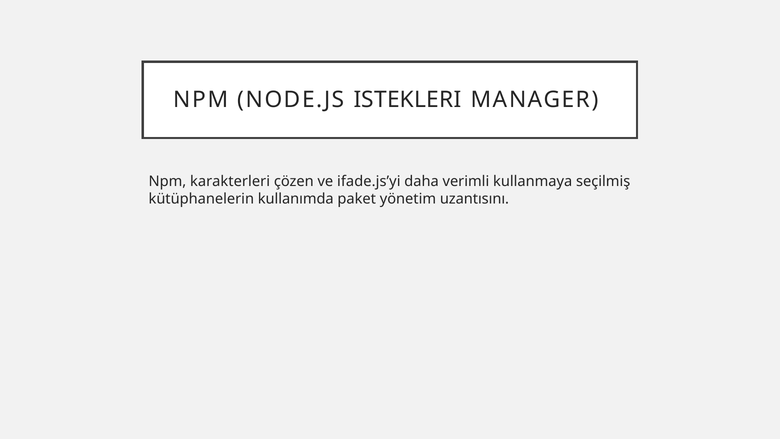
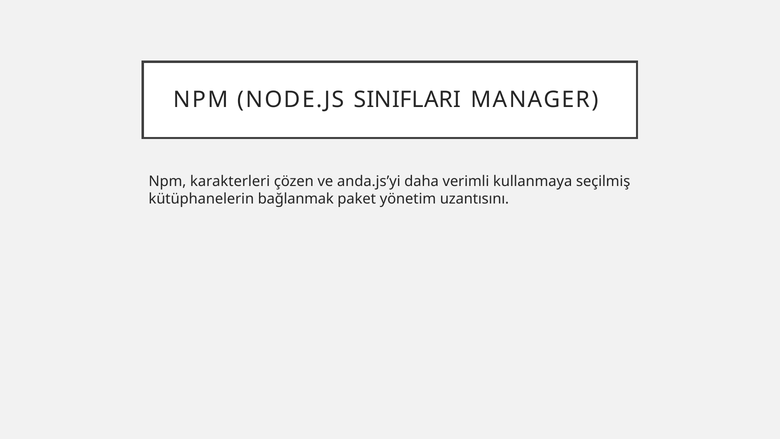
ISTEKLERI: ISTEKLERI -> SINIFLARI (407, 100)
ifade.js’yi: ifade.js’yi -> anda.js’yi (369, 181)
kullanımda: kullanımda -> bağlanmak (296, 199)
